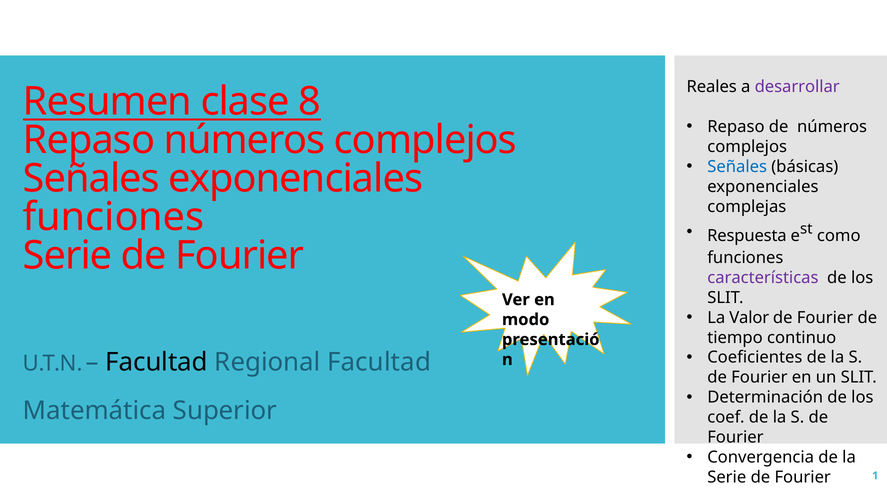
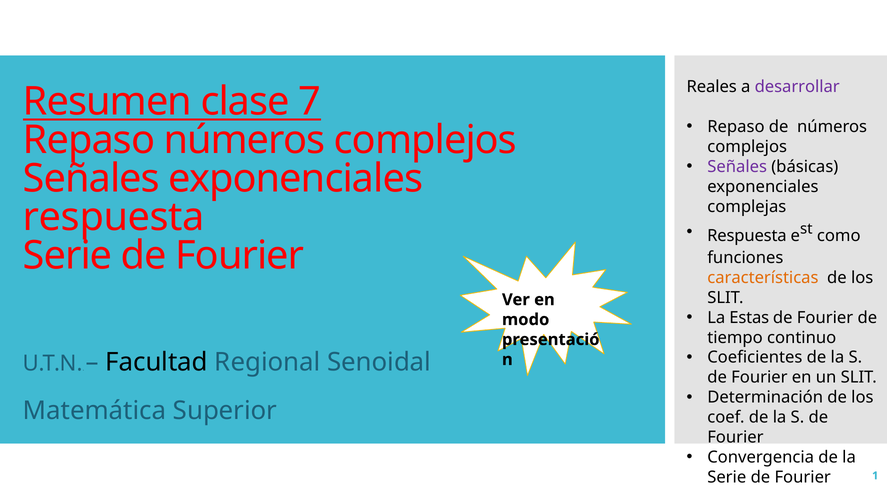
8: 8 -> 7 (310, 101)
Señales colour: blue -> purple (737, 167)
funciones: funciones -> respuesta (114, 217)
características colour: purple -> orange (763, 278)
Valor: Valor -> Estas (749, 318)
Regional Facultad: Facultad -> Senoidal (379, 362)
